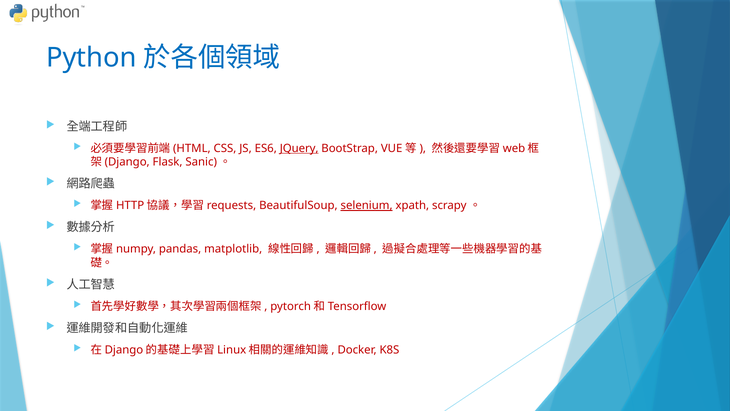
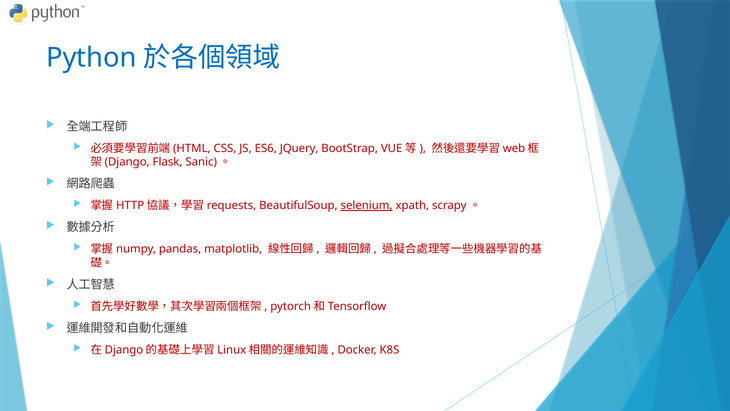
JQuery underline: present -> none (299, 148)
